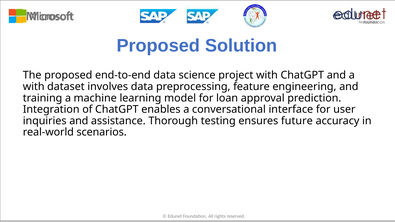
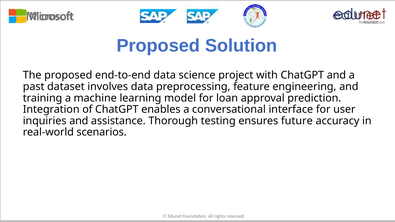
with: with -> past (34, 87)
